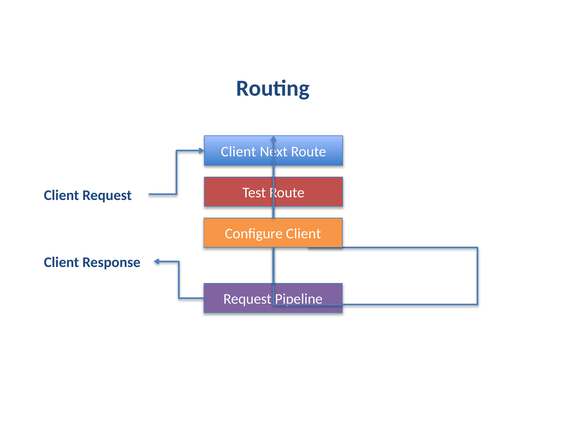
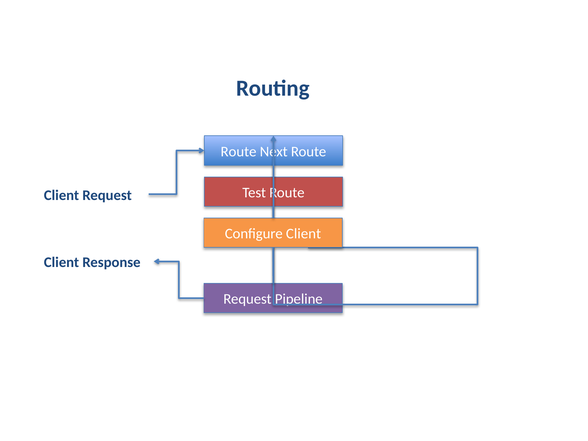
Client: Client -> Route (239, 152)
